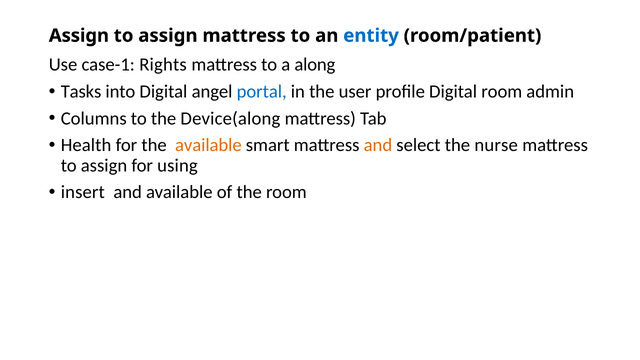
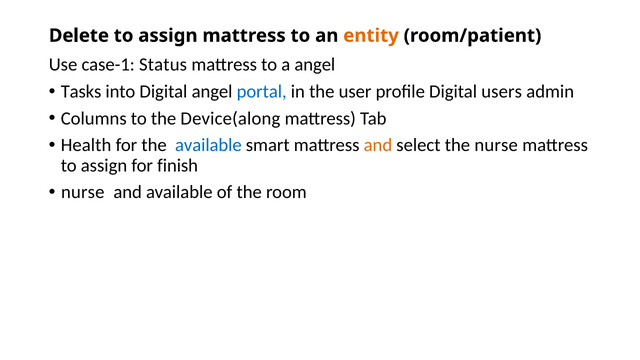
Assign: Assign -> Delete (79, 36)
entity colour: blue -> orange (371, 36)
Rights: Rights -> Status (163, 65)
a along: along -> angel (315, 65)
Digital room: room -> users (502, 92)
available colour: orange -> blue (208, 145)
using: using -> finish (178, 165)
insert: insert -> nurse (83, 192)
